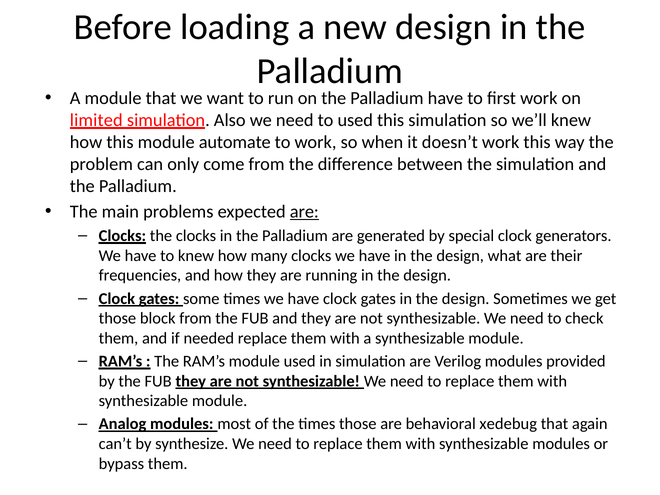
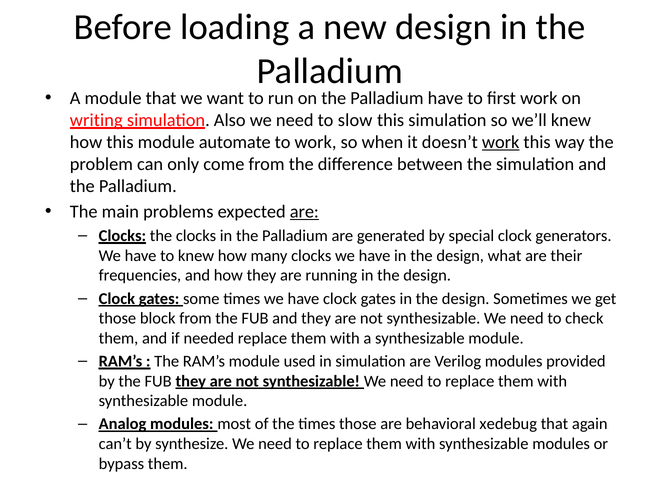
limited: limited -> writing (96, 120)
to used: used -> slow (355, 120)
work underline: none -> present (501, 142)
